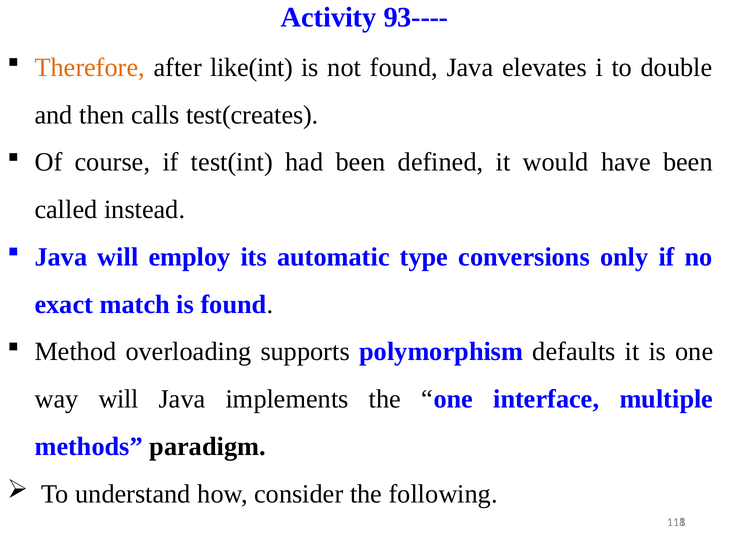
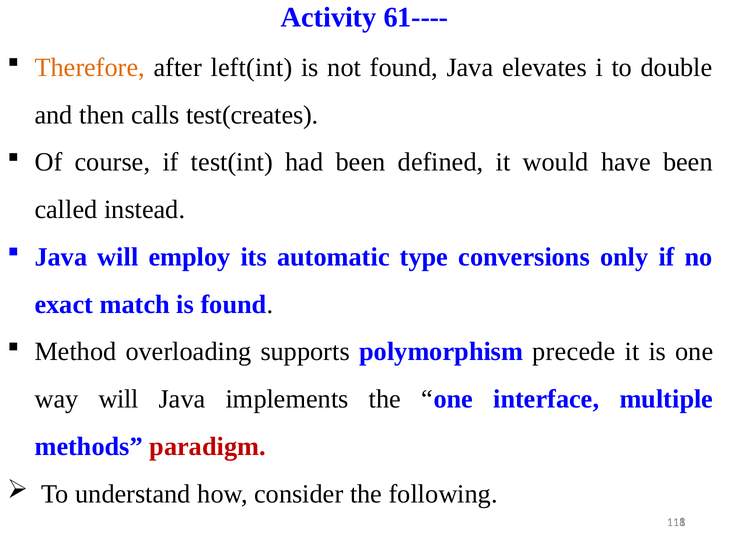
93----: 93---- -> 61---- (416, 17)
like(int: like(int -> left(int (251, 67)
defaults: defaults -> precede (574, 352)
paradigm colour: black -> red (208, 446)
